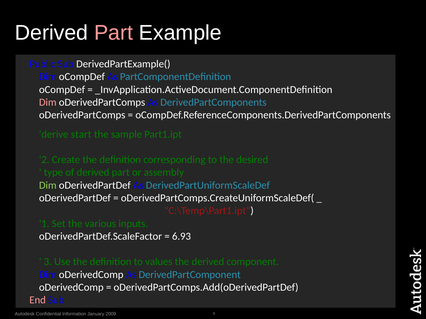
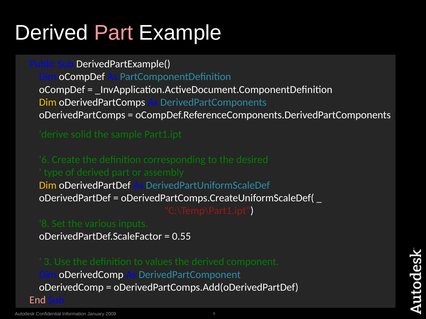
Dim colour: pink -> yellow (48, 102)
start: start -> solid (81, 134)
2: 2 -> 6 (44, 160)
Dim colour: light green -> yellow (48, 186)
1: 1 -> 8 (44, 224)
6.93: 6.93 -> 0.55 (182, 237)
